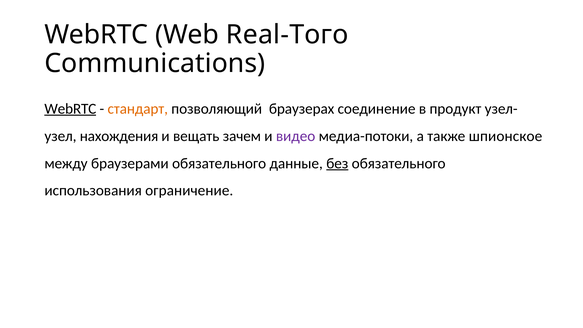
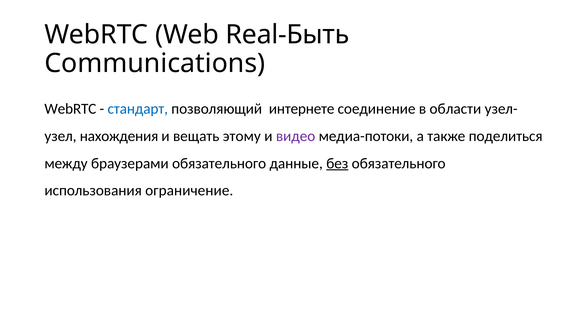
Real-Того: Real-Того -> Real-Быть (287, 35)
WebRTC underline: present -> none (70, 109)
стандарт colour: orange -> blue (138, 109)
браузерах: браузерах -> интернете (302, 109)
продукт: продукт -> области (455, 109)
зачем: зачем -> этому (242, 136)
шпионское: шпионское -> поделиться (506, 136)
